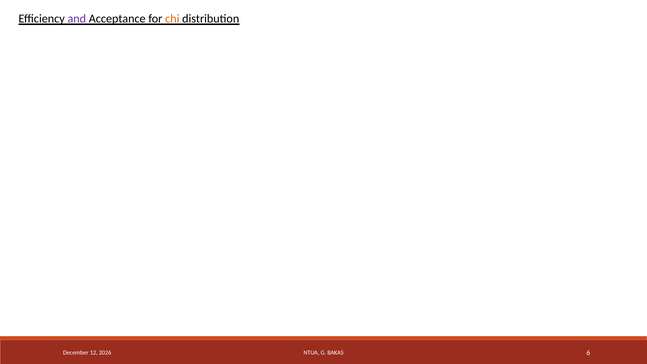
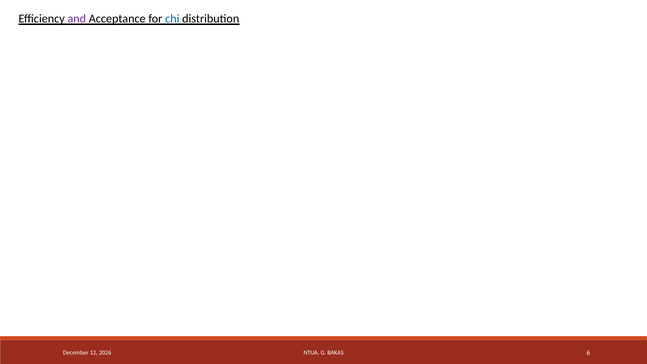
chi colour: orange -> blue (172, 19)
